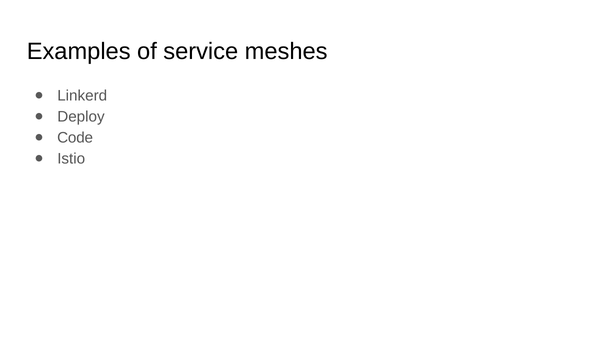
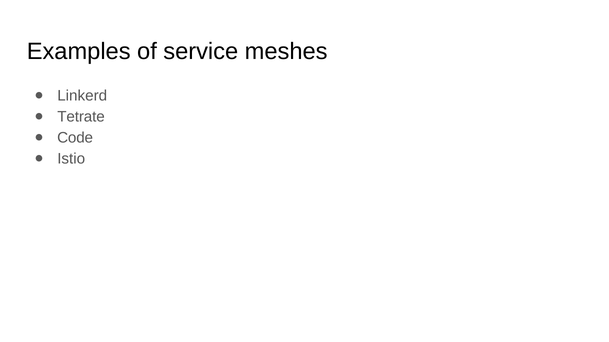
Deploy: Deploy -> Tetrate (81, 117)
